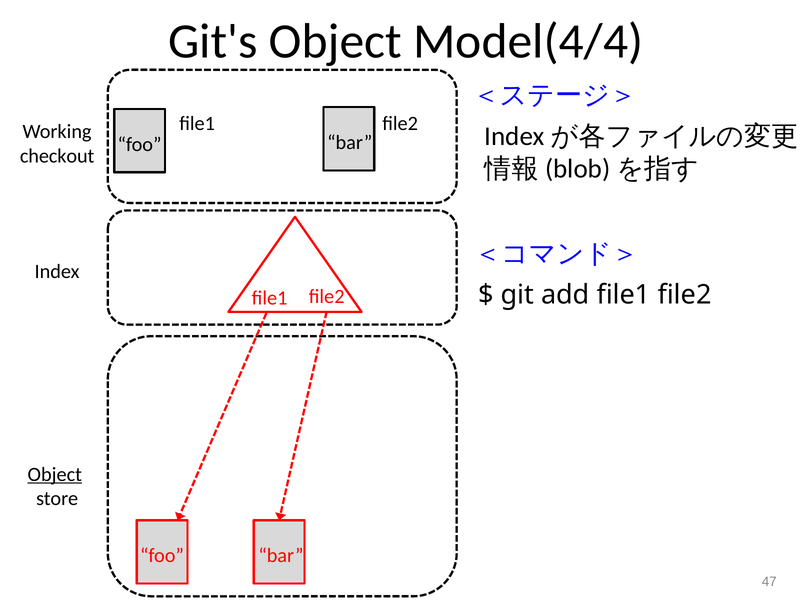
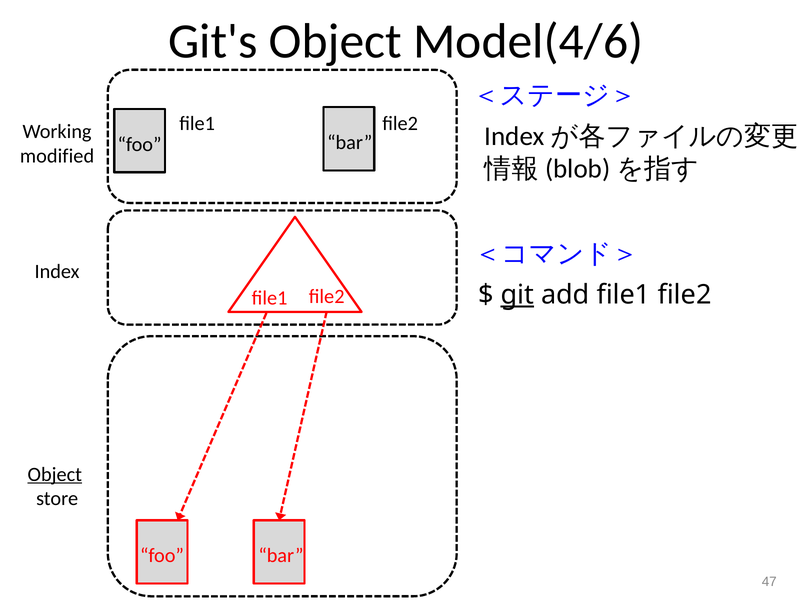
Model(4/4: Model(4/4 -> Model(4/6 (528, 42)
checkout: checkout -> modified (57, 156)
git underline: none -> present (517, 295)
